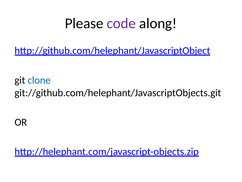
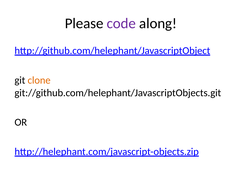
clone colour: blue -> orange (39, 80)
